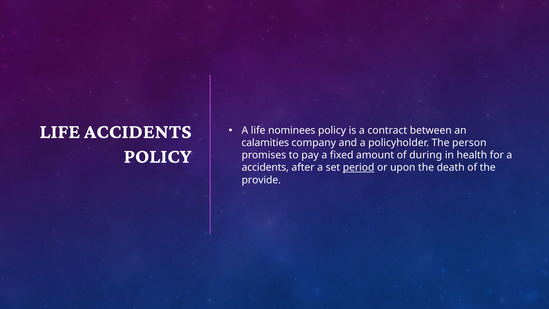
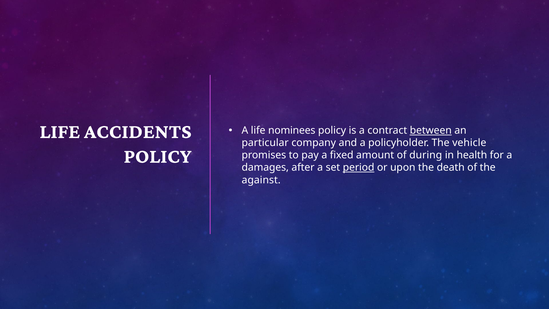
between underline: none -> present (431, 130)
calamities: calamities -> particular (265, 143)
person: person -> vehicle (469, 143)
accidents: accidents -> damages (265, 167)
provide: provide -> against (261, 180)
